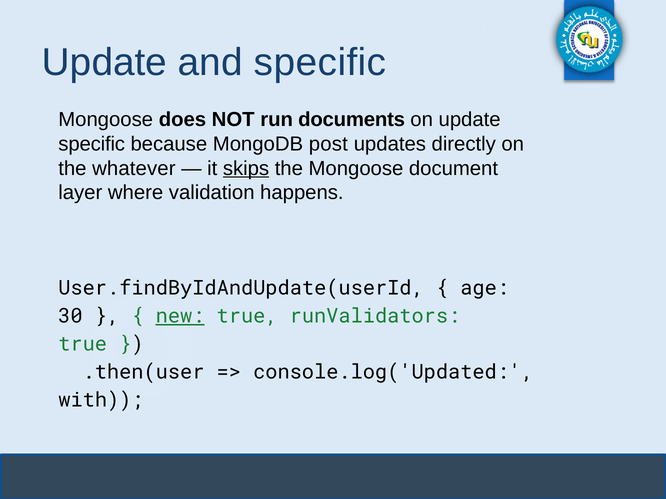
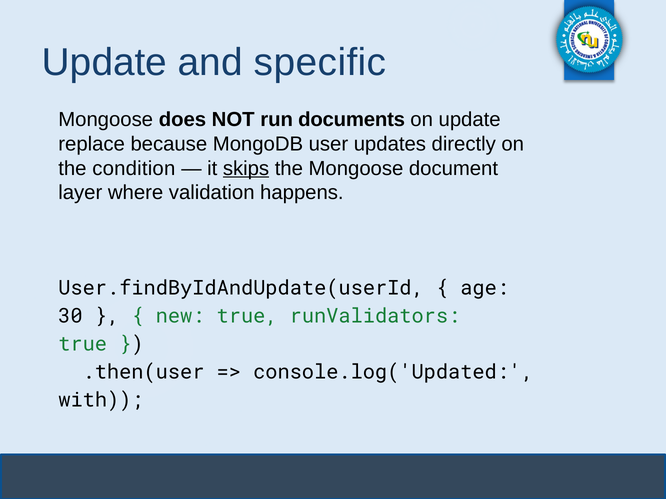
specific: specific -> replace (92, 144)
post: post -> user (328, 144)
whatever: whatever -> condition (134, 168)
new underline: present -> none (180, 316)
